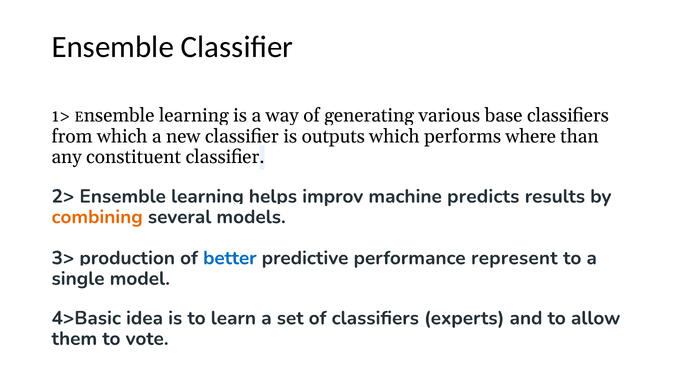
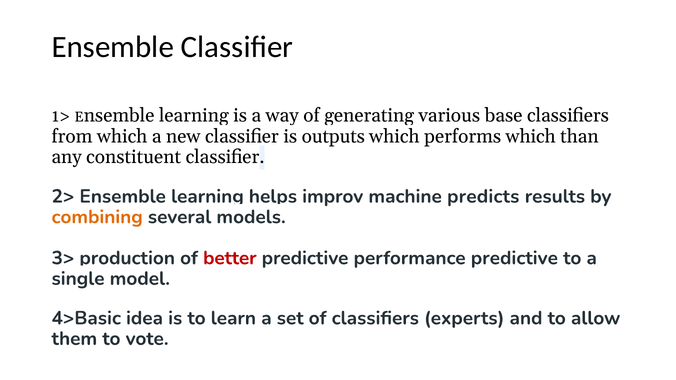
performs where: where -> which (531, 136)
better colour: blue -> red (230, 258)
performance represent: represent -> predictive (514, 258)
